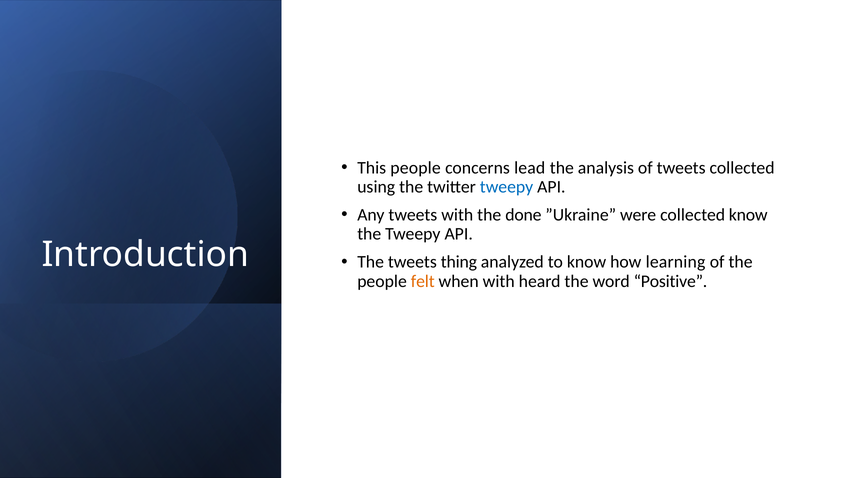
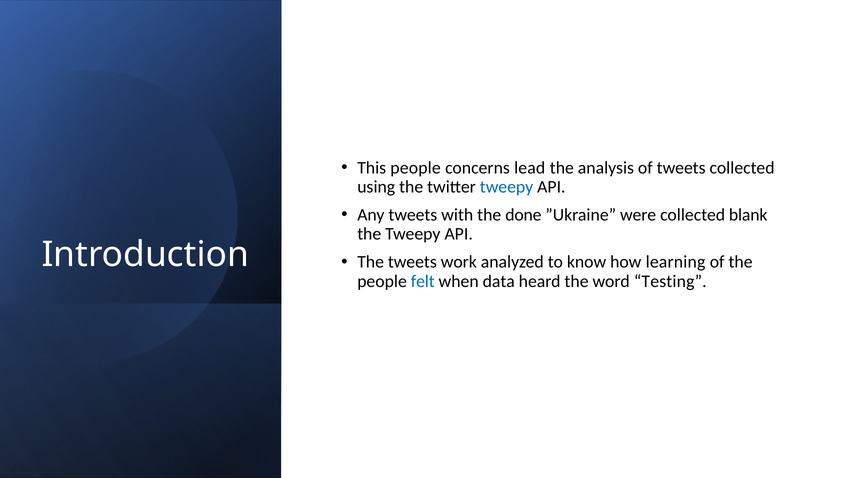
collected know: know -> blank (748, 215)
thing: thing -> work (459, 262)
felt colour: orange -> blue (423, 281)
when with: with -> data (499, 281)
Positive: Positive -> Testing (670, 281)
